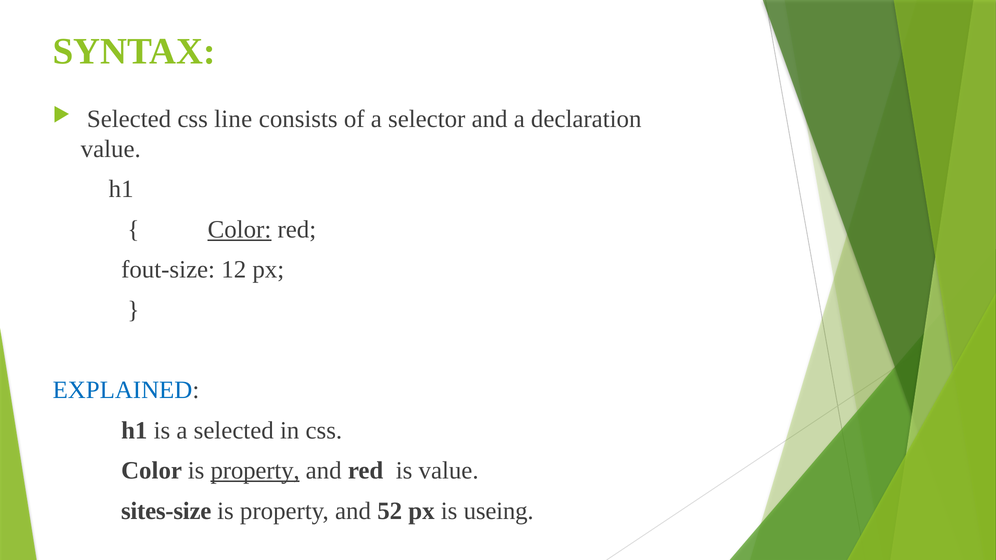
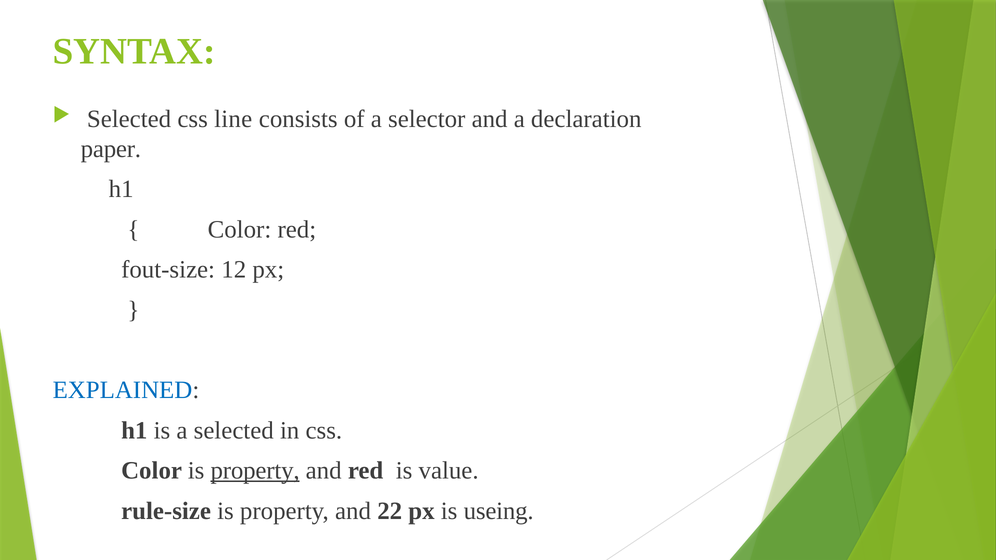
value: value -> paper (111, 149)
Color underline: present -> none (239, 229)
sites-size: sites-size -> rule-size (166, 511)
52: 52 -> 22 (390, 511)
